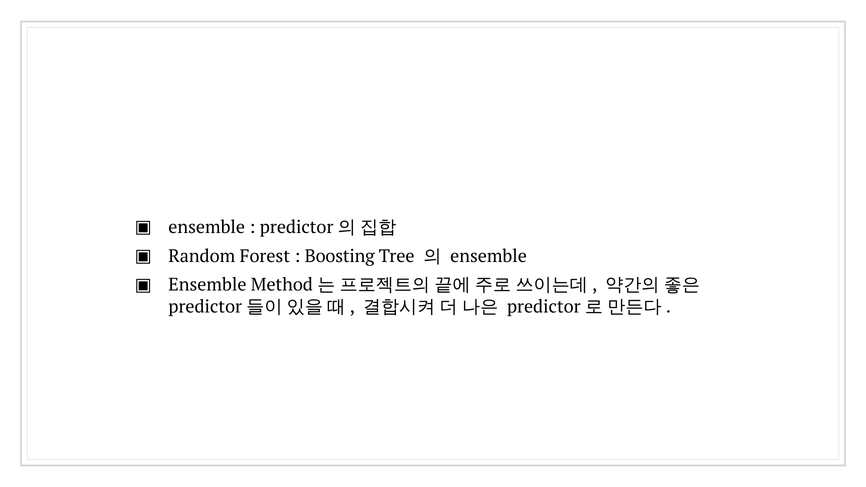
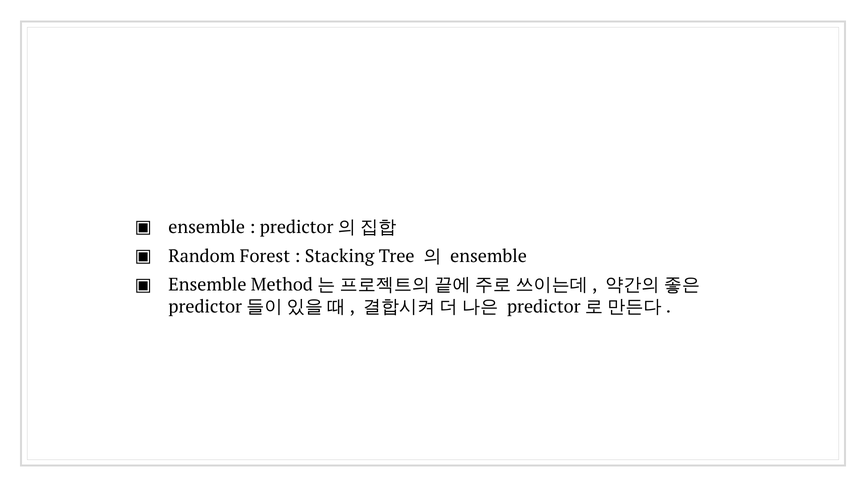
Boosting: Boosting -> Stacking (340, 256)
